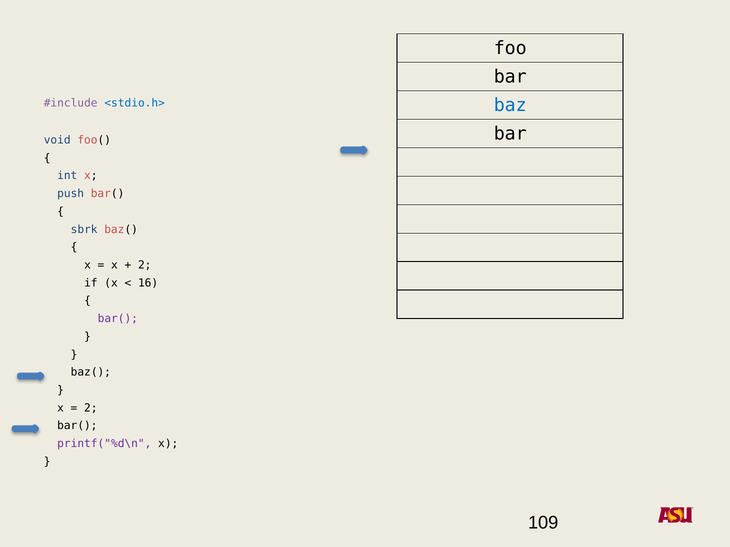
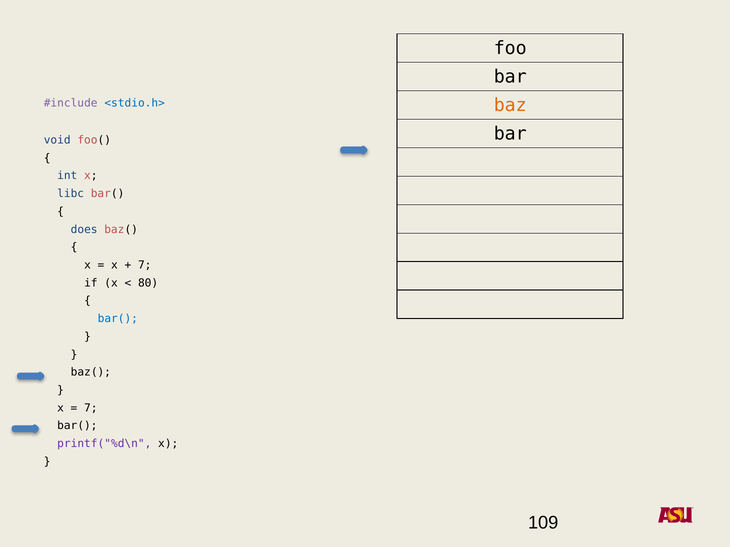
baz colour: blue -> orange (510, 105)
push: push -> libc (71, 194)
sbrk: sbrk -> does (84, 230)
2: 2 -> 7 (145, 265)
16: 16 -> 80 (148, 283)
bar( colour: purple -> blue (118, 319)
2: 2 -> 7 (91, 408)
